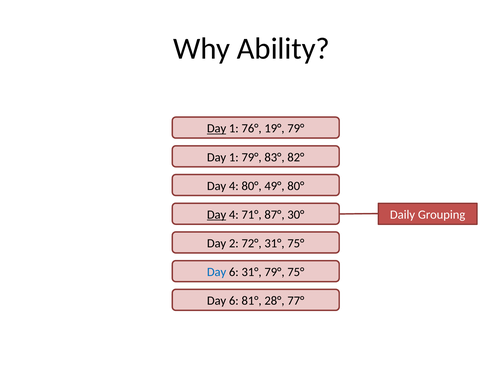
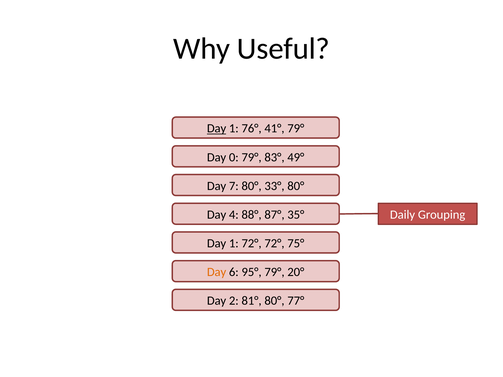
Ability: Ability -> Useful (283, 49)
19°: 19° -> 41° (274, 129)
1: 1 -> 0 (234, 157)
82°: 82° -> 49° (296, 157)
4: 4 -> 7 (234, 186)
49°: 49° -> 33° (274, 186)
Day underline: present -> none (217, 215)
71°: 71° -> 88° (252, 215)
30°: 30° -> 35° (296, 215)
2: 2 -> 1 (234, 243)
72° 31°: 31° -> 72° (274, 243)
Day colour: blue -> orange (217, 272)
6 31°: 31° -> 95° (252, 272)
79° 75°: 75° -> 20° (296, 272)
6: 6 -> 2 (234, 301)
81° 28°: 28° -> 80° (274, 301)
